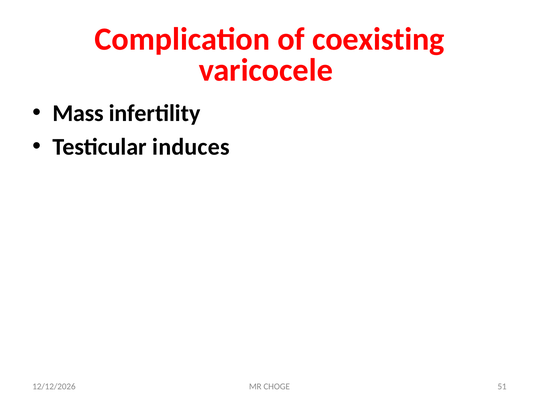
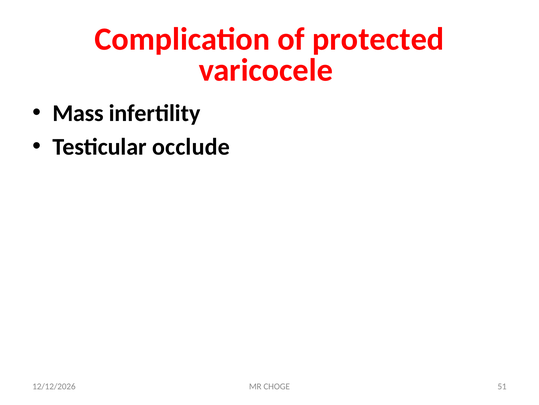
coexisting: coexisting -> protected (378, 39)
induces: induces -> occlude (191, 147)
